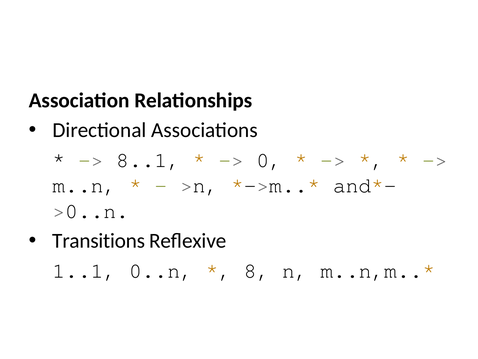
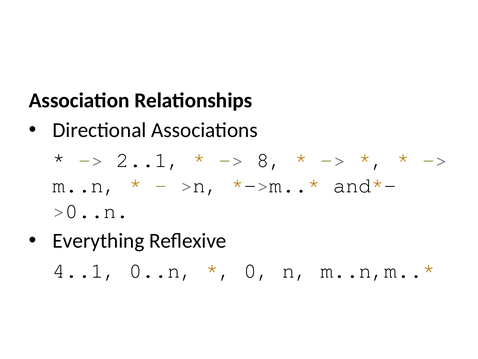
8..1: 8..1 -> 2..1 (148, 160)
0: 0 -> 8 (269, 160)
Transitions: Transitions -> Everything (99, 241)
1..1: 1..1 -> 4..1 (84, 270)
8: 8 -> 0 (257, 270)
